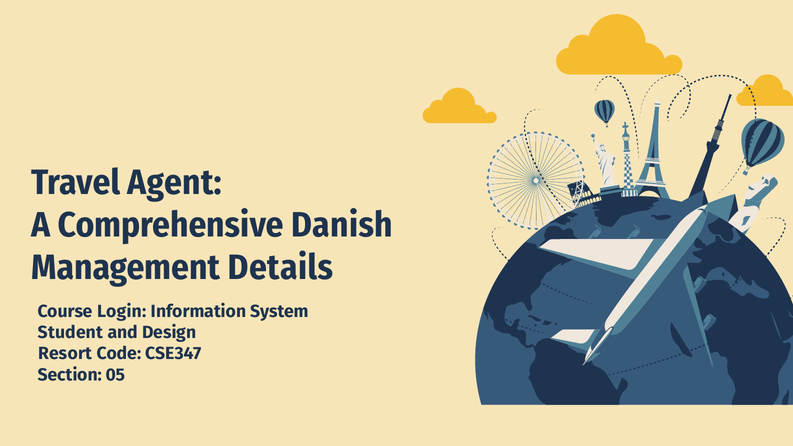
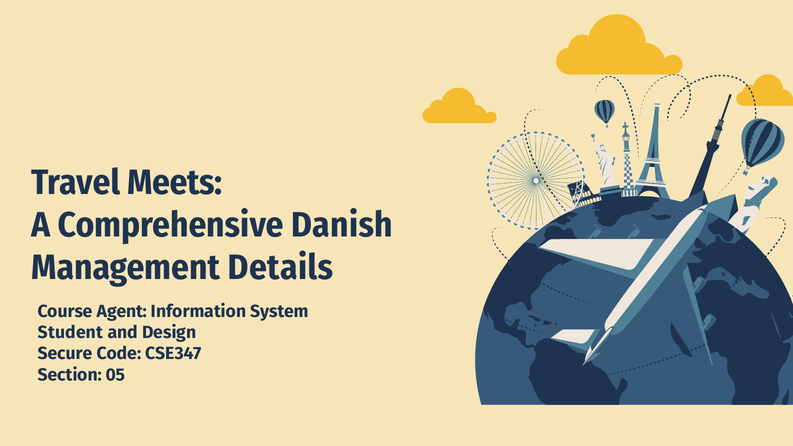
Agent: Agent -> Meets (175, 183)
Login: Login -> Agent (122, 311)
Resort: Resort -> Secure (65, 354)
